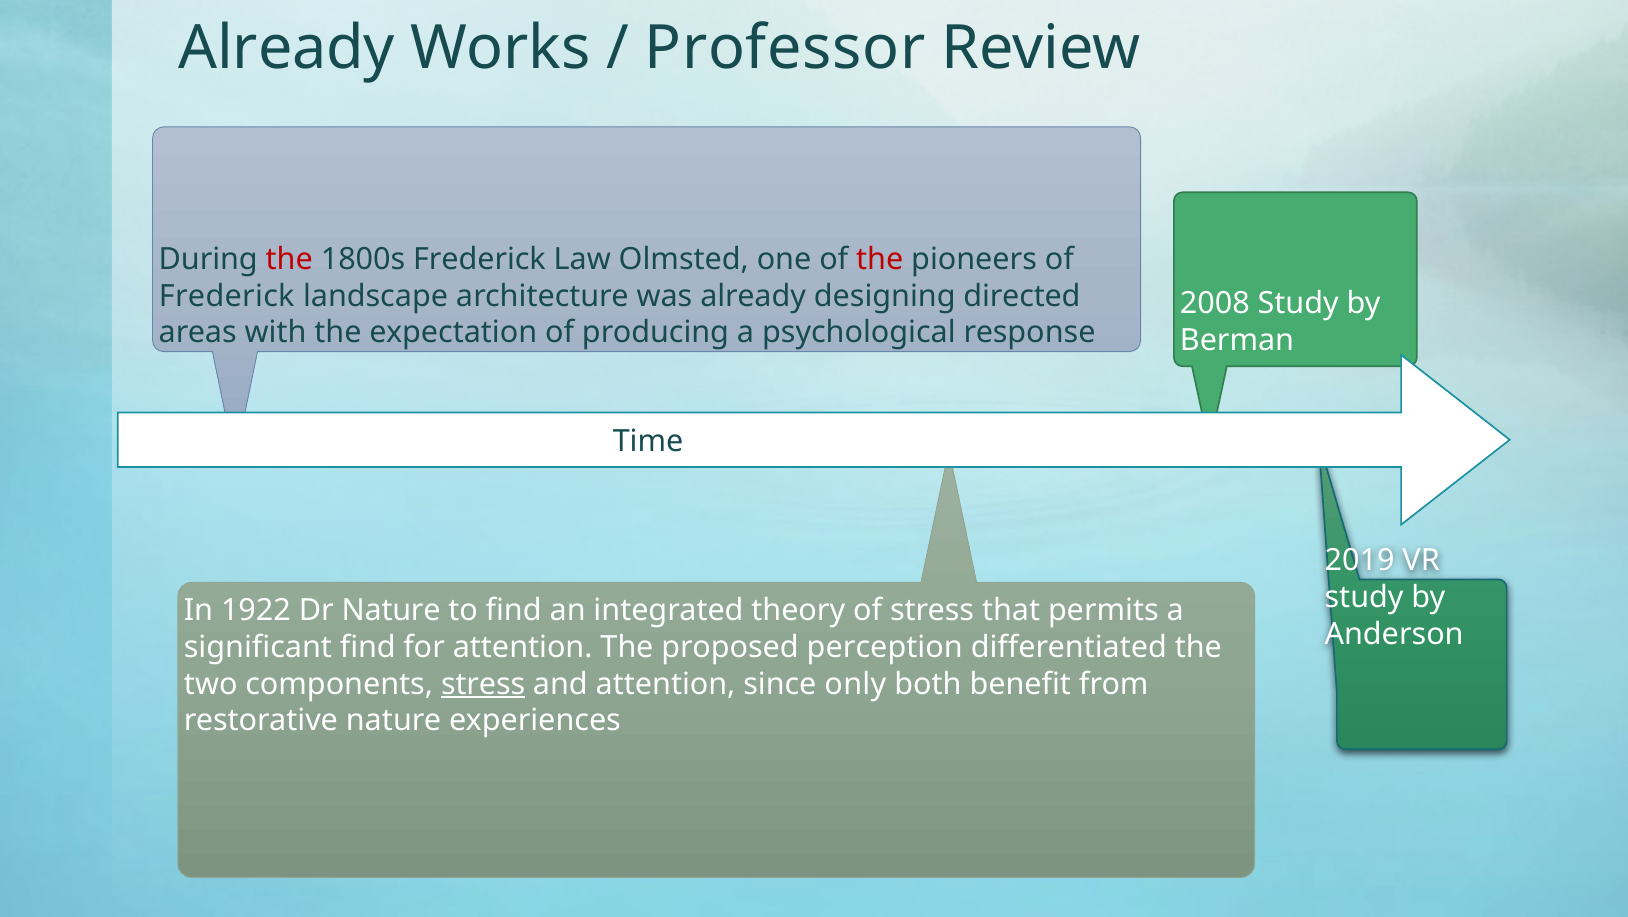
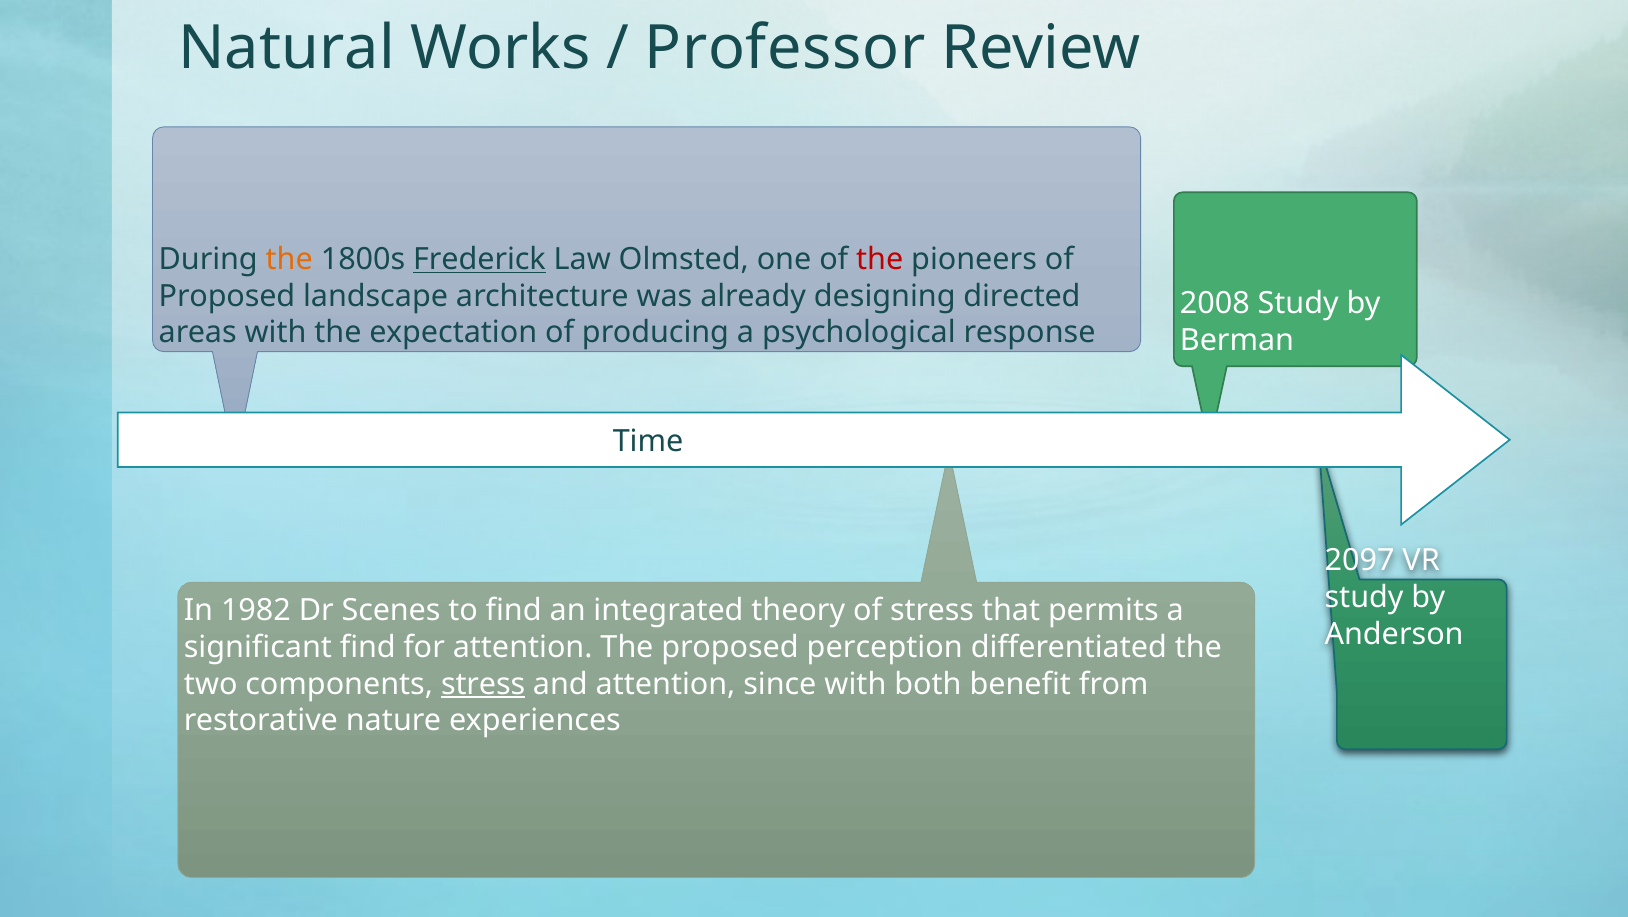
Already: Already -> Natural (287, 49)
the colour: red -> orange (289, 259)
Frederick underline: none -> present (479, 259)
Frederick: Frederick -> Proposed (227, 296)
2019: 2019 -> 2097 (1360, 561)
1922: 1922 -> 1982 (256, 611)
Dr Nature: Nature -> Scenes (391, 611)
since only: only -> with (855, 684)
